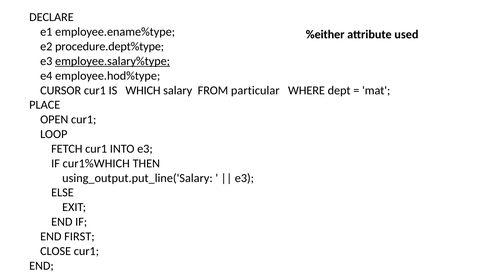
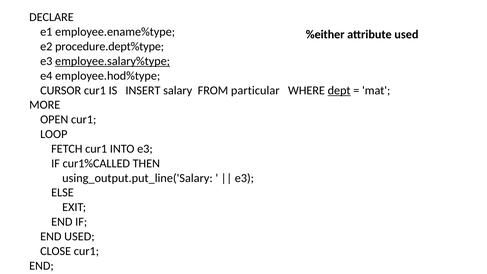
WHICH: WHICH -> INSERT (143, 90)
dept underline: none -> present (339, 90)
PLACE: PLACE -> MORE (45, 105)
cur1%WHICH: cur1%WHICH -> cur1%CALLED (96, 163)
END FIRST: FIRST -> USED (79, 236)
